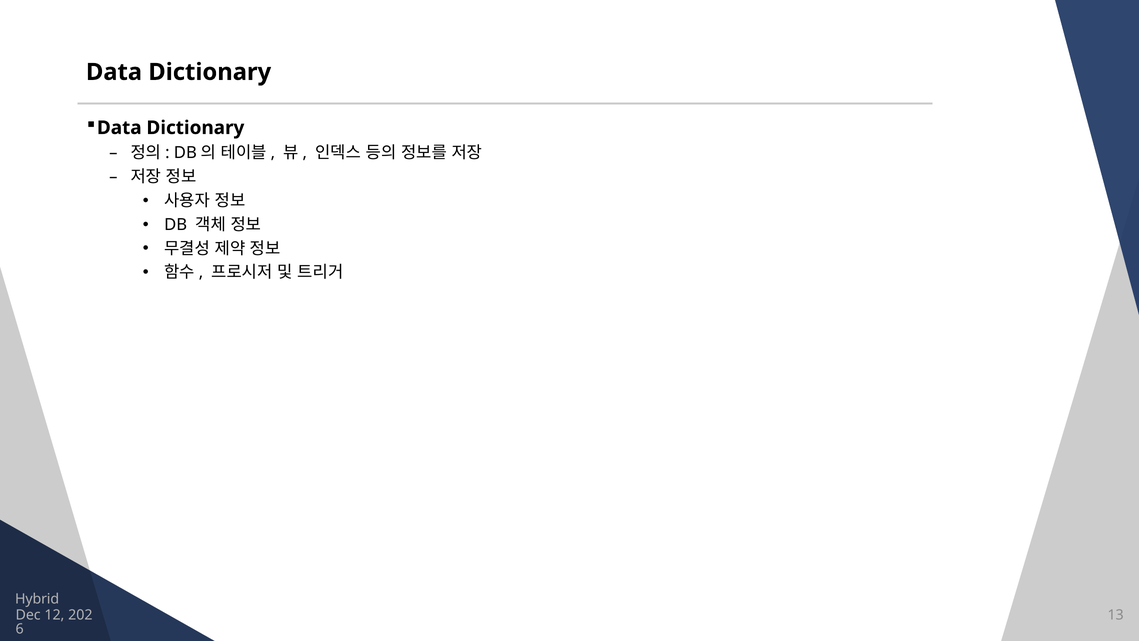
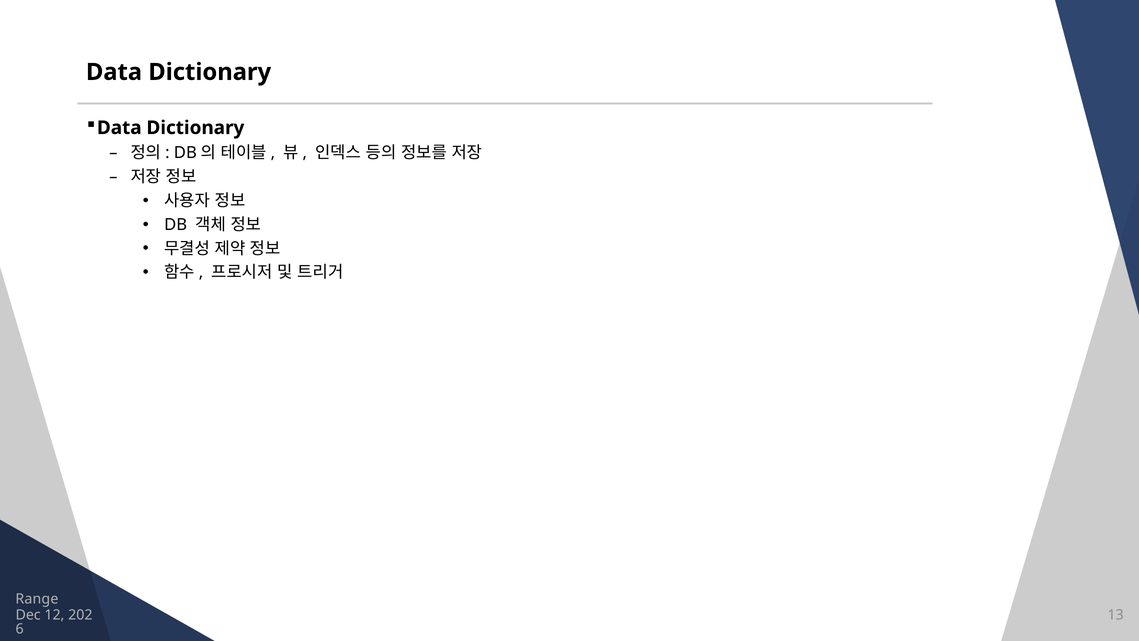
Hybrid: Hybrid -> Range (37, 599)
